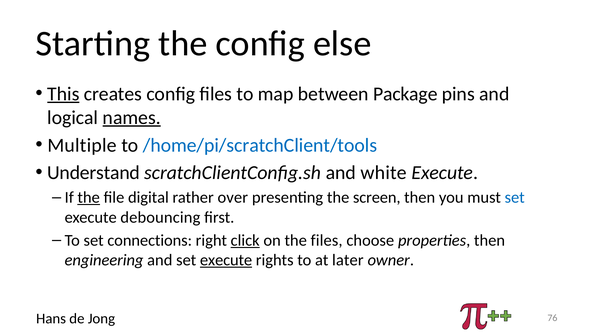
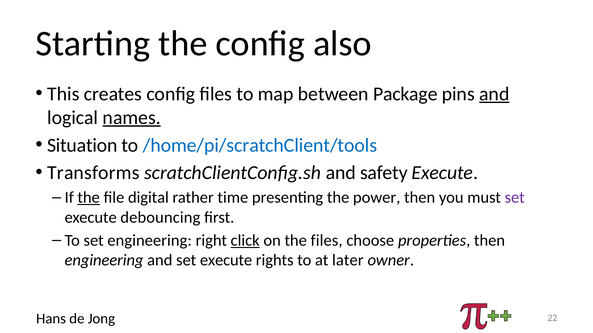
else: else -> also (342, 44)
This underline: present -> none (63, 94)
and underline: none -> present (494, 94)
Multiple: Multiple -> Situation (82, 145)
Understand: Understand -> Transforms (93, 173)
white: white -> safety (384, 173)
over: over -> time (233, 198)
screen: screen -> power (377, 198)
set colour: blue -> purple (515, 198)
set connections: connections -> engineering (150, 241)
execute underline: present -> none (226, 261)
76: 76 -> 22 (552, 319)
